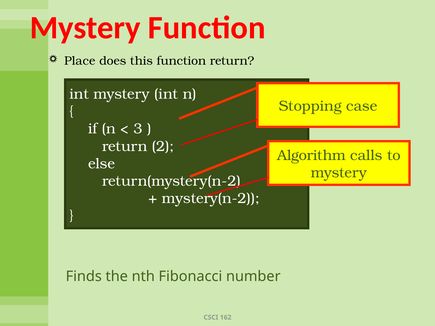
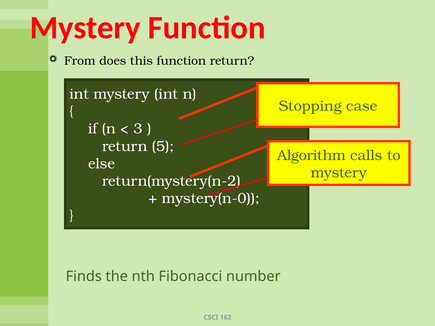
Place: Place -> From (80, 61)
2: 2 -> 5 (163, 146)
mystery(n-2: mystery(n-2 -> mystery(n-0 (211, 199)
